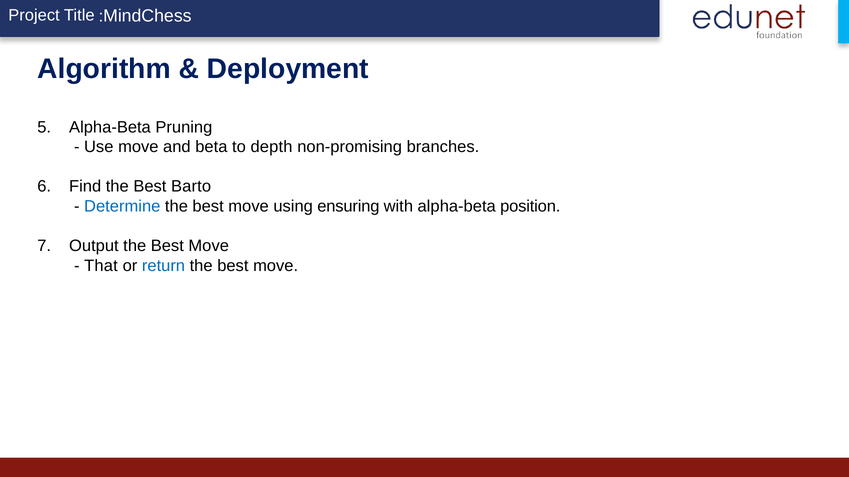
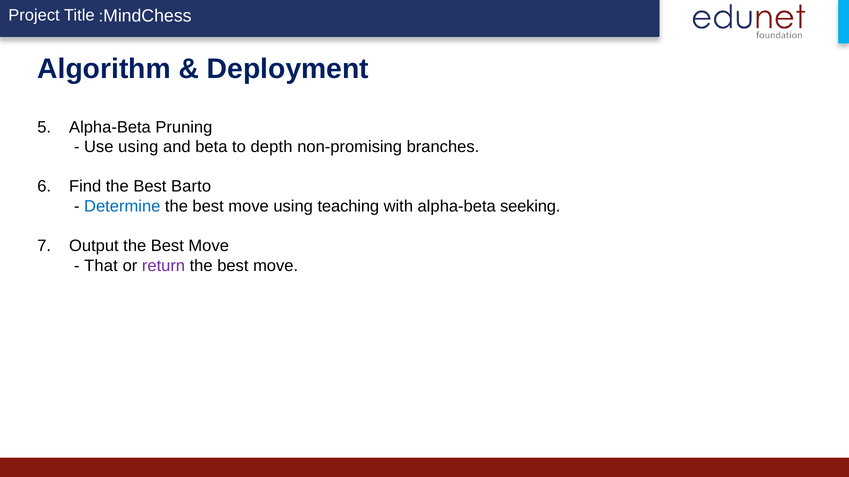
Use move: move -> using (138, 147)
ensuring: ensuring -> teaching (348, 207)
position: position -> seeking (530, 207)
return colour: blue -> purple (164, 266)
